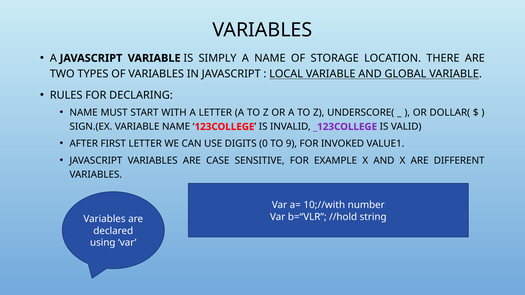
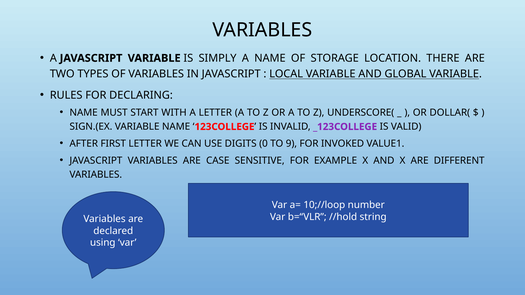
10;//with: 10;//with -> 10;//loop (324, 205)
